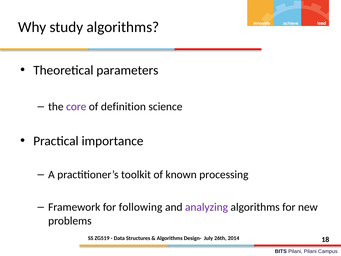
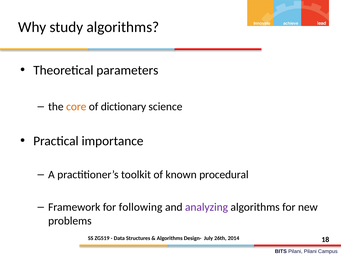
core colour: purple -> orange (76, 107)
definition: definition -> dictionary (123, 107)
processing: processing -> procedural (224, 174)
